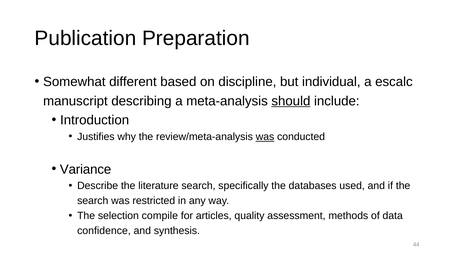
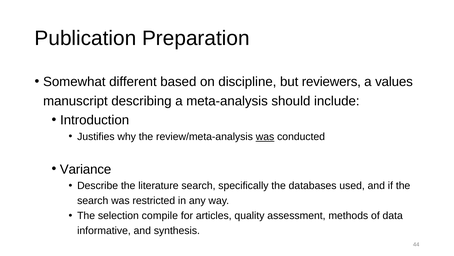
individual: individual -> reviewers (331, 82)
escalc: escalc -> values (394, 82)
should underline: present -> none (291, 101)
confidence: confidence -> informative (104, 230)
